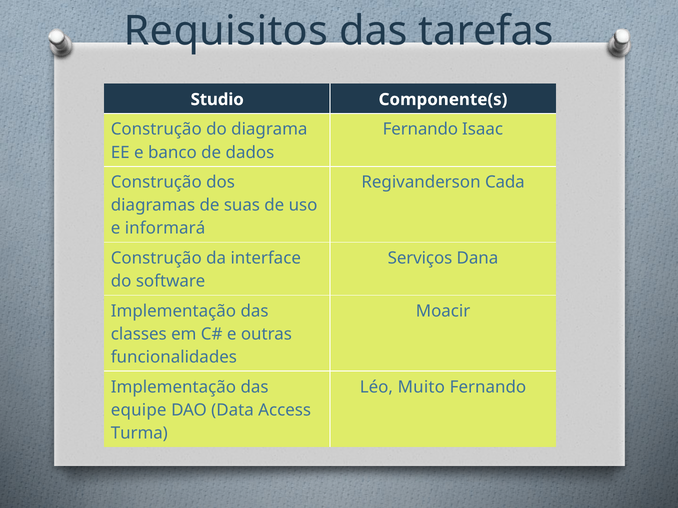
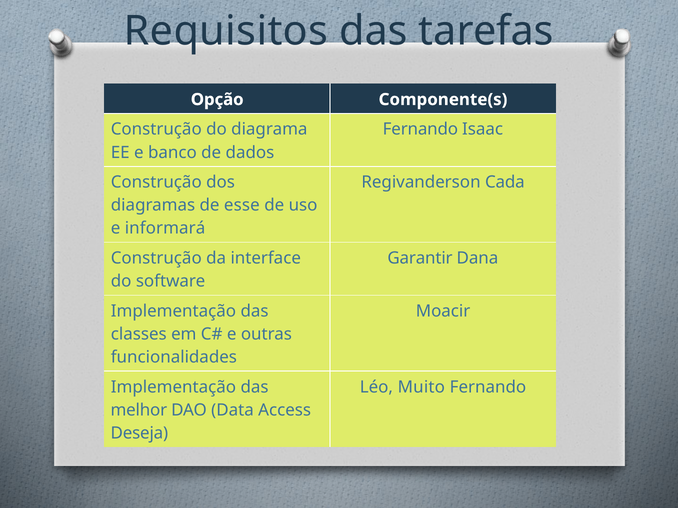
Studio: Studio -> Opção (217, 100)
suas: suas -> esse (242, 205)
Serviços: Serviços -> Garantir (420, 258)
equipe: equipe -> melhor (139, 410)
Turma: Turma -> Deseja (139, 433)
